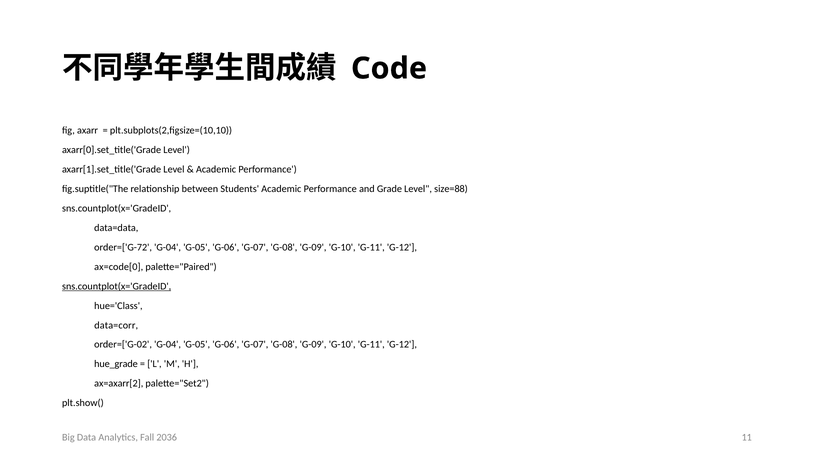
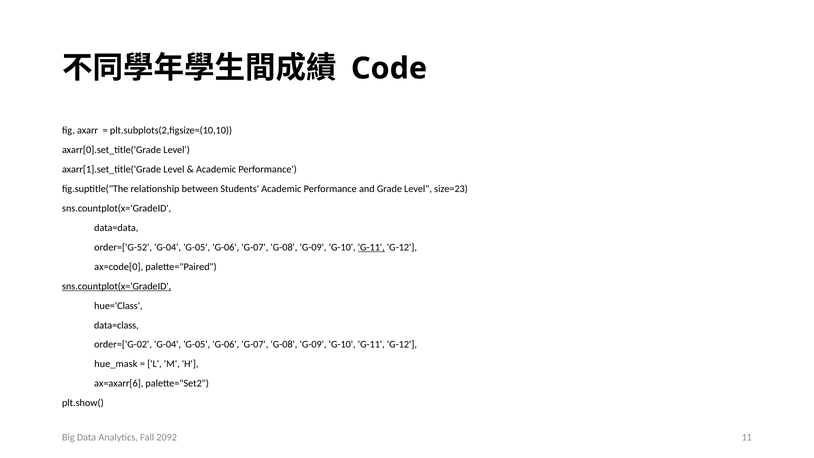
size=88: size=88 -> size=23 (451, 189)
order=['G-72: order=['G-72 -> order=['G-52 (123, 247)
G-11 underline: none -> present (371, 247)
data=corr: data=corr -> data=class (116, 325)
hue_grade: hue_grade -> hue_mask (116, 364)
ax=axarr[2: ax=axarr[2 -> ax=axarr[6 (119, 383)
2036: 2036 -> 2092 (167, 437)
